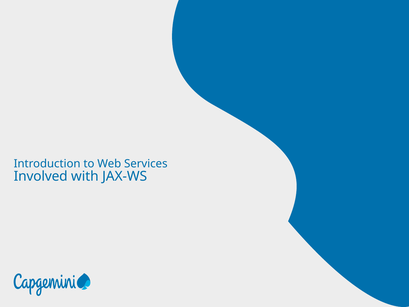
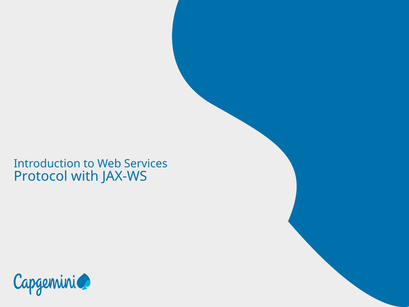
Involved: Involved -> Protocol (41, 176)
